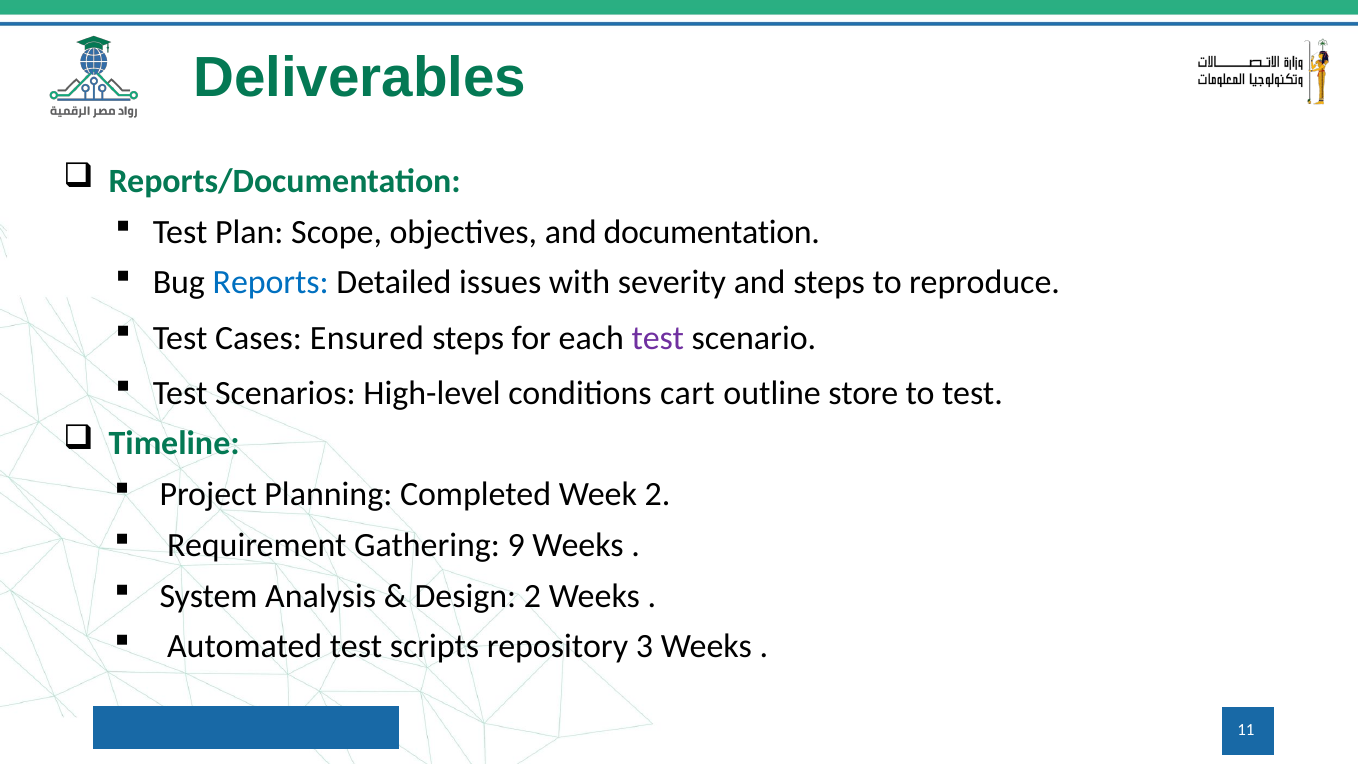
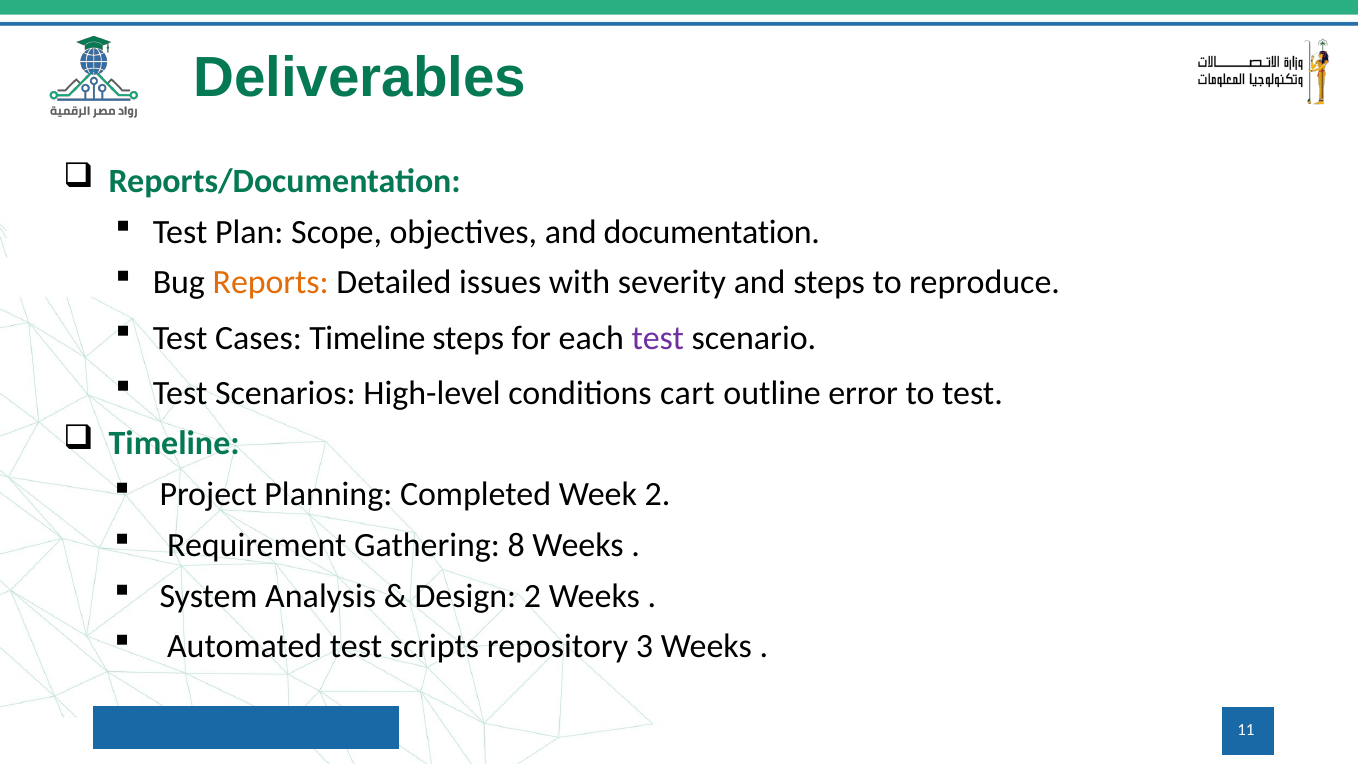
Reports colour: blue -> orange (271, 283)
Cases Ensured: Ensured -> Timeline (367, 338)
store: store -> error (863, 393)
9: 9 -> 8 (516, 545)
